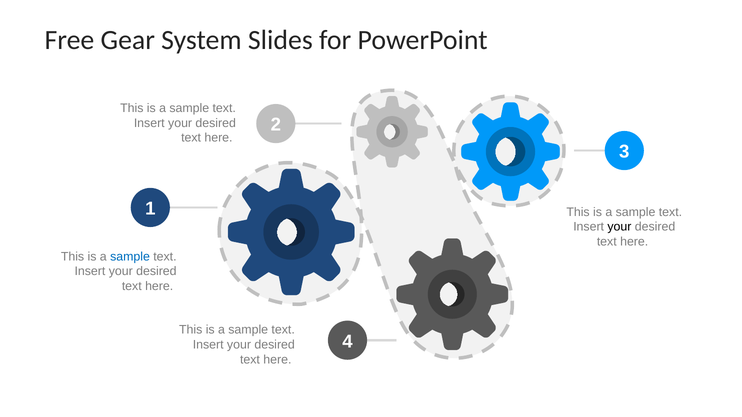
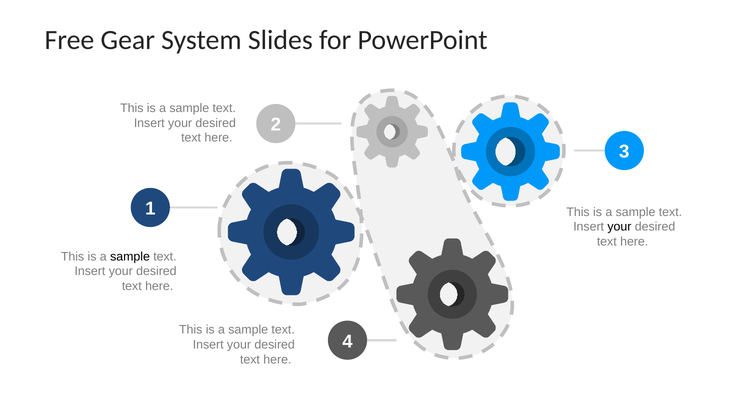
sample colour: blue -> black (130, 257)
